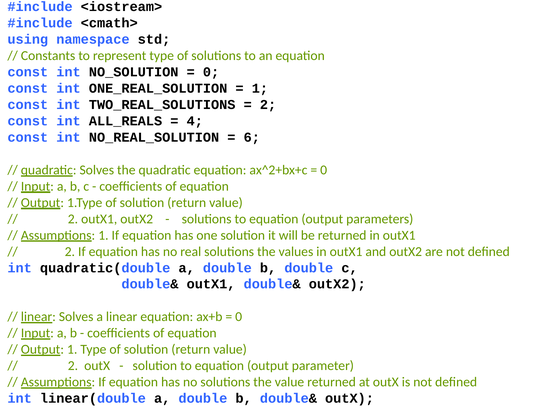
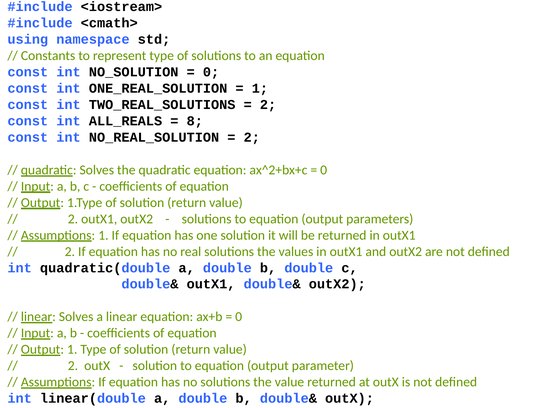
4: 4 -> 8 (195, 121)
6: 6 -> 2 (252, 137)
